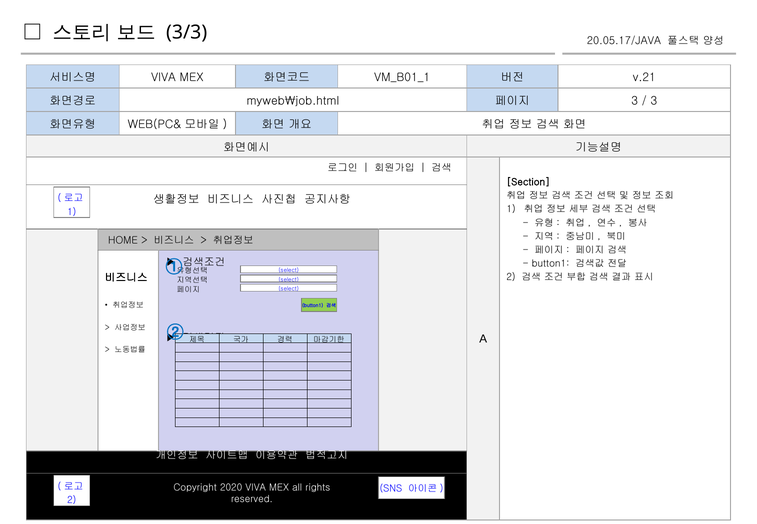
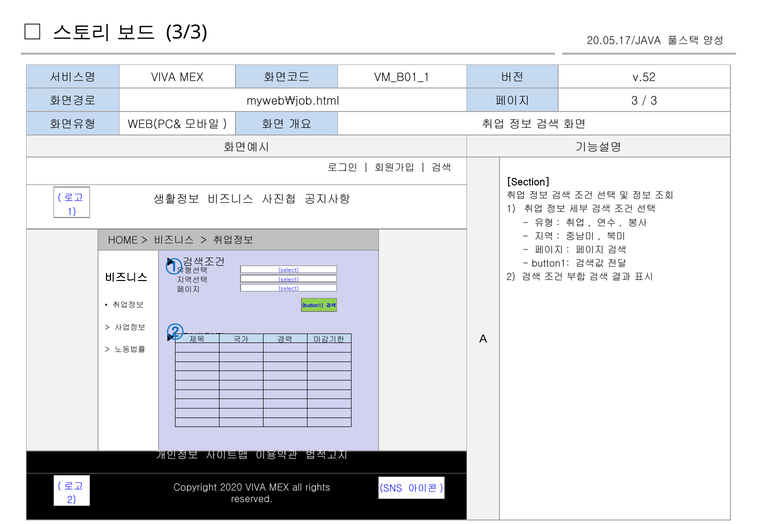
v.21: v.21 -> v.52 (644, 78)
